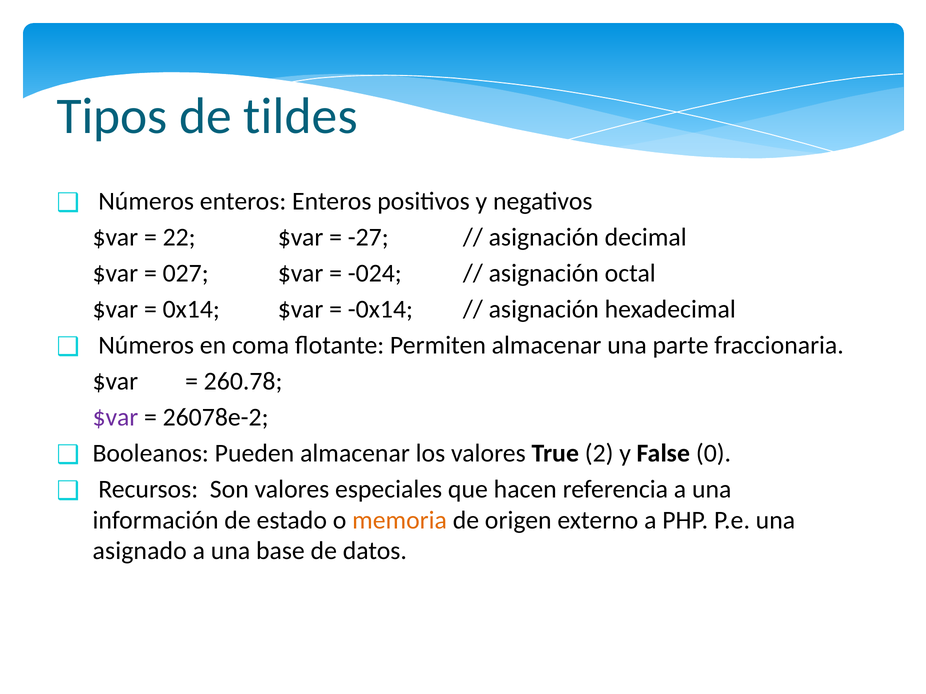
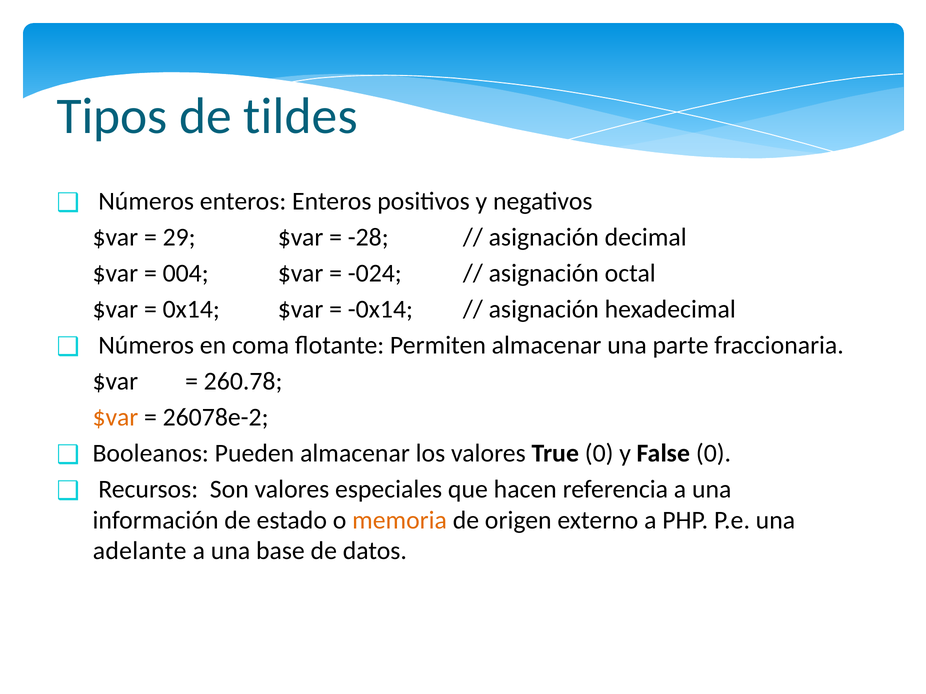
22: 22 -> 29 (179, 237)
-27: -27 -> -28 (368, 237)
027: 027 -> 004 (186, 273)
$var colour: purple -> orange (115, 418)
True 2: 2 -> 0 (599, 454)
asignado: asignado -> adelante (140, 551)
